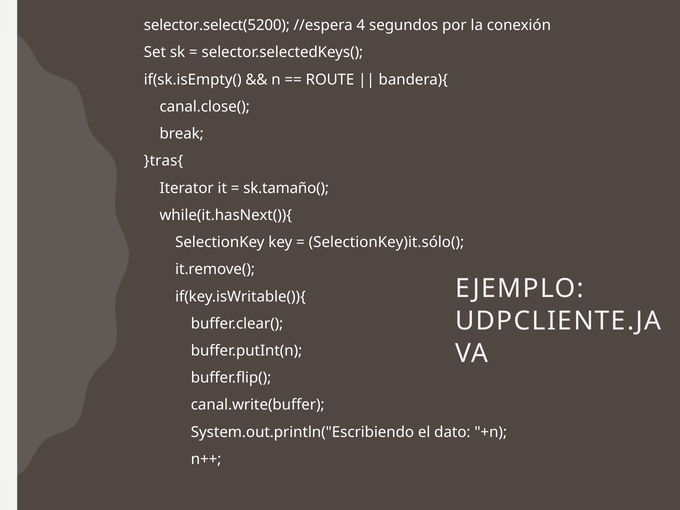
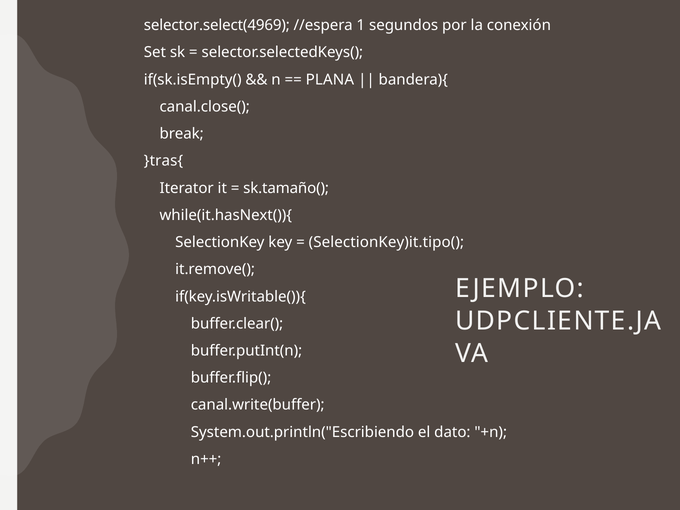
selector.select(5200: selector.select(5200 -> selector.select(4969 (217, 25)
4: 4 -> 1 (361, 25)
ROUTE: ROUTE -> PLANA (330, 80)
SelectionKey)it.sólo(: SelectionKey)it.sólo( -> SelectionKey)it.tipo( (386, 242)
